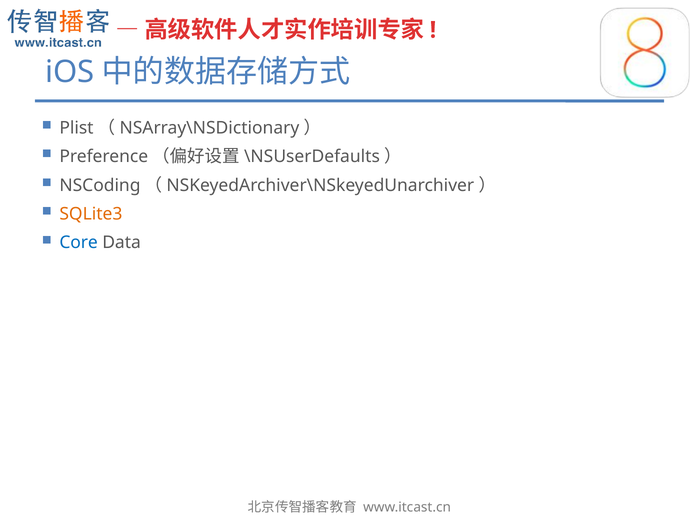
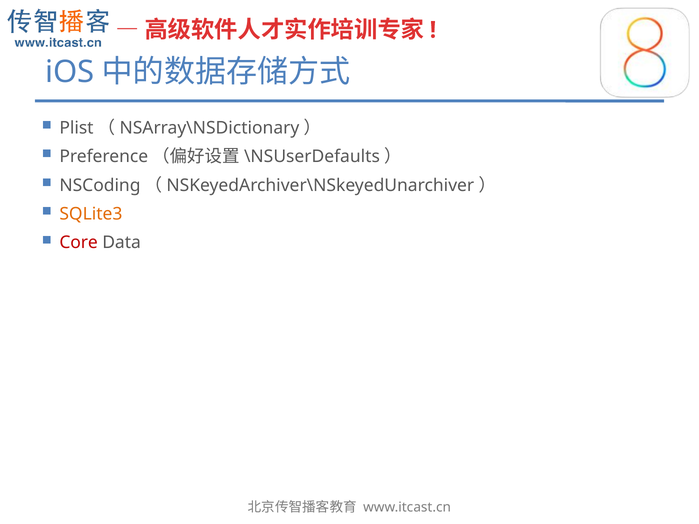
Core colour: blue -> red (79, 243)
